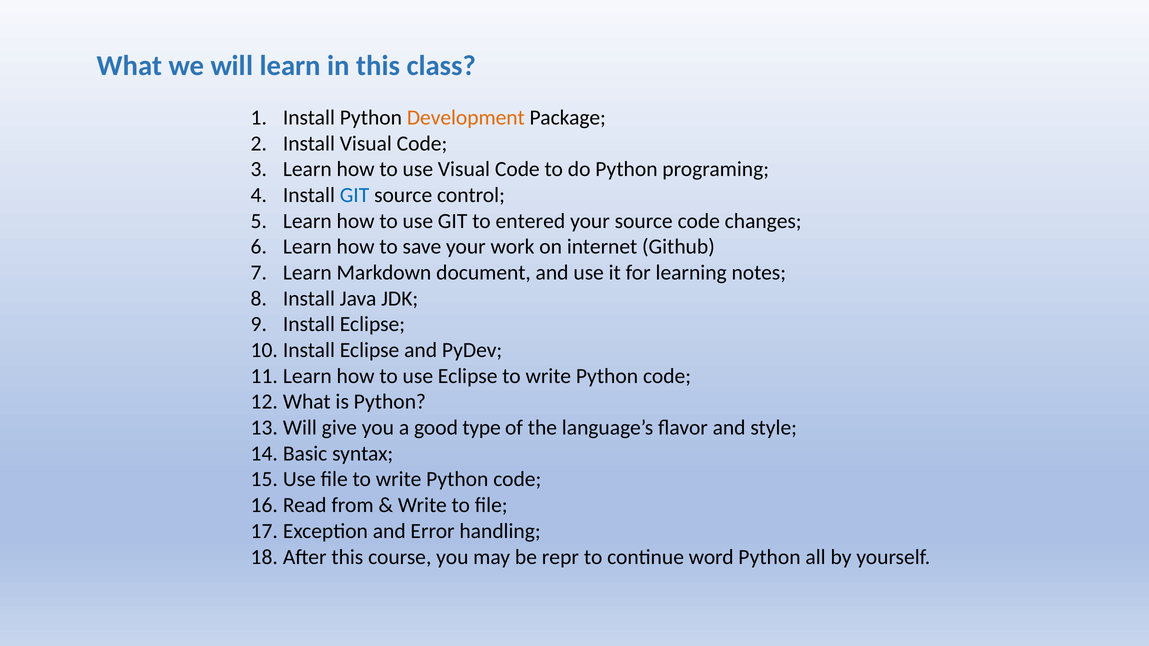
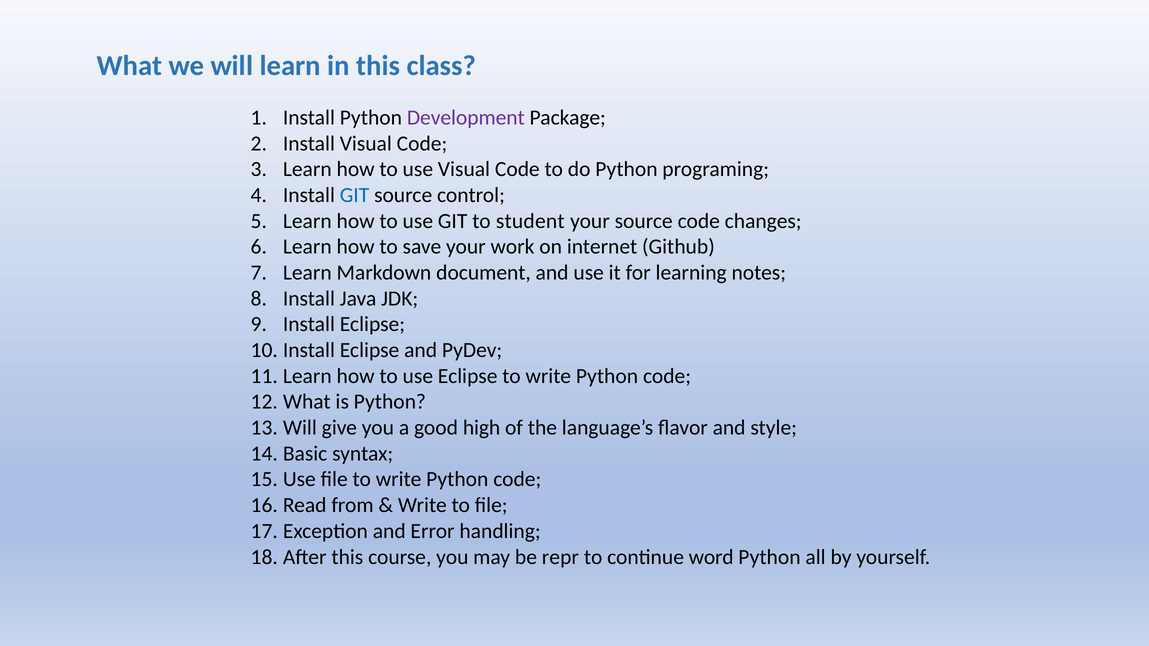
Development colour: orange -> purple (466, 118)
entered: entered -> student (530, 221)
type: type -> high (482, 428)
